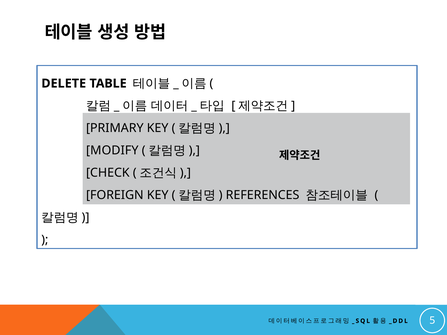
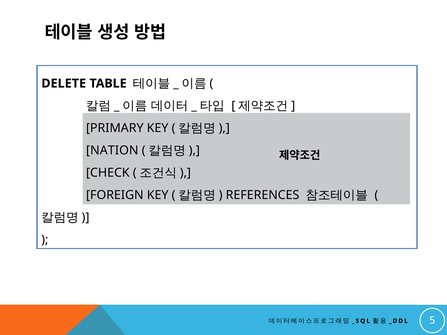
MODIFY: MODIFY -> NATION (112, 151)
